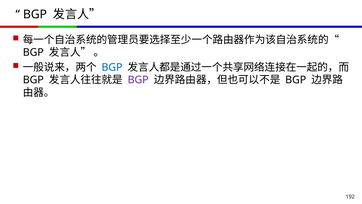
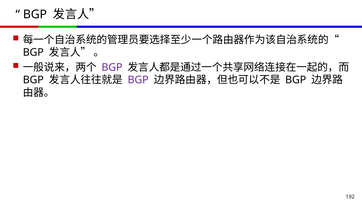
BGP colour: blue -> purple (112, 67)
